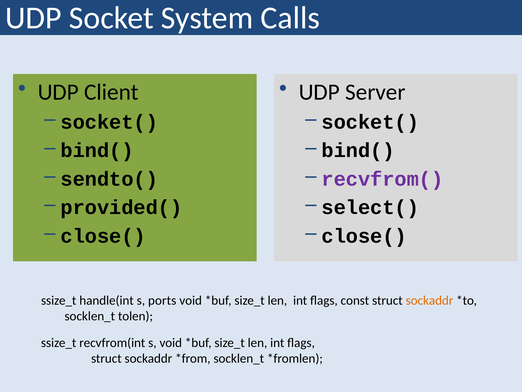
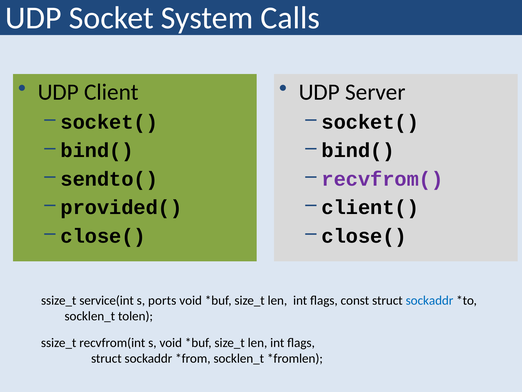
select(: select( -> client( (370, 207)
handle(int: handle(int -> service(int (107, 300)
sockaddr colour: orange -> blue (430, 300)
